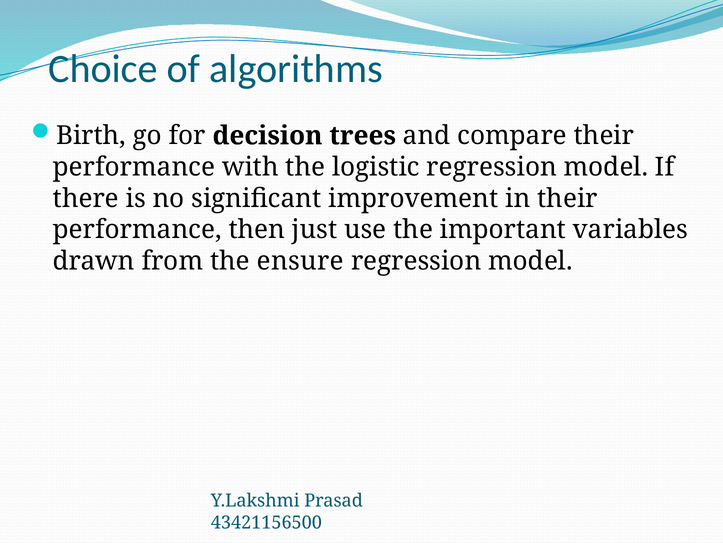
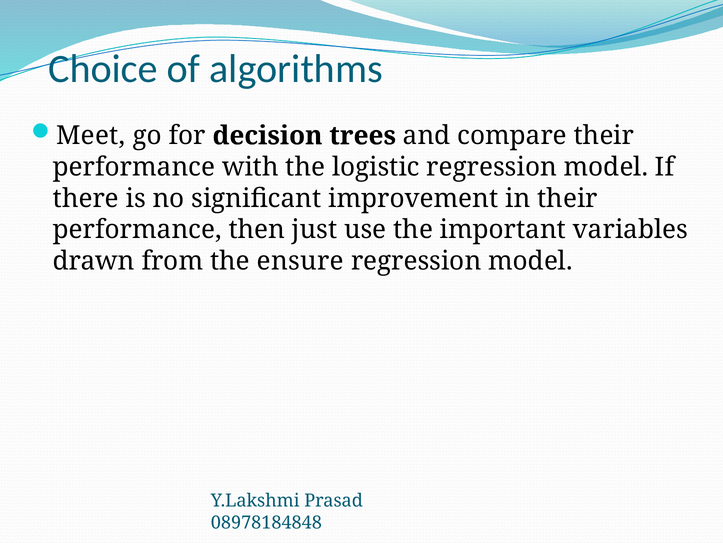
Birth: Birth -> Meet (91, 136)
43421156500: 43421156500 -> 08978184848 (266, 522)
